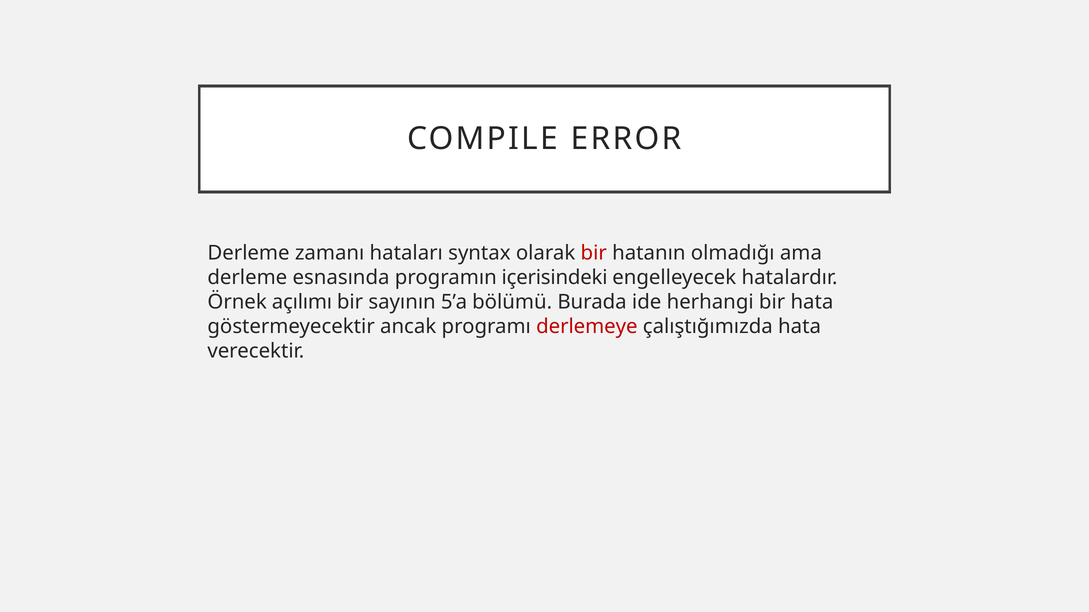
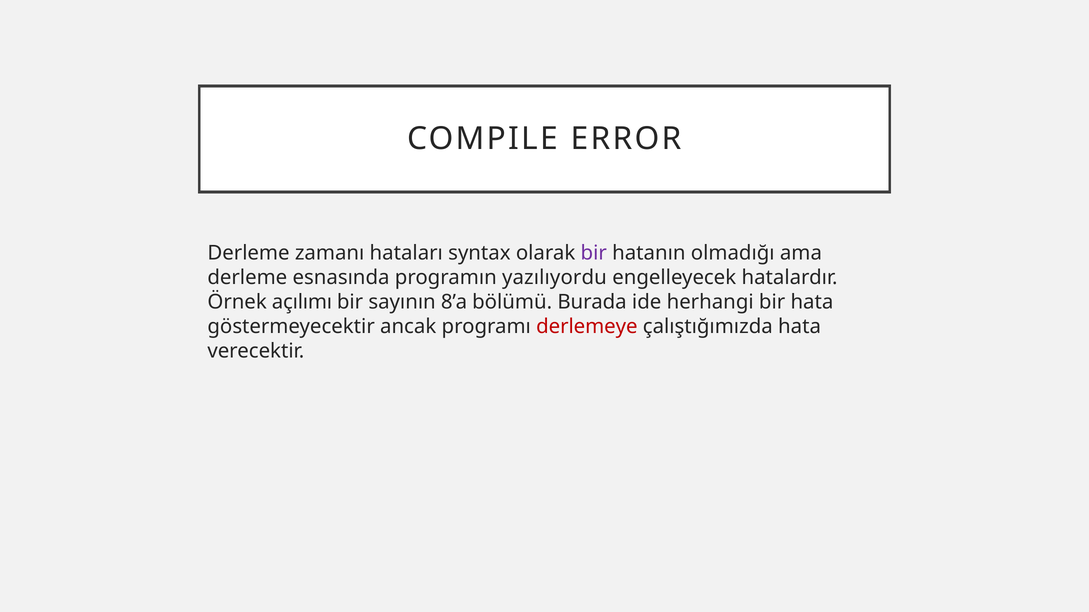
bir colour: red -> purple (594, 253)
içerisindeki: içerisindeki -> yazılıyordu (554, 278)
5’a: 5’a -> 8’a (454, 302)
